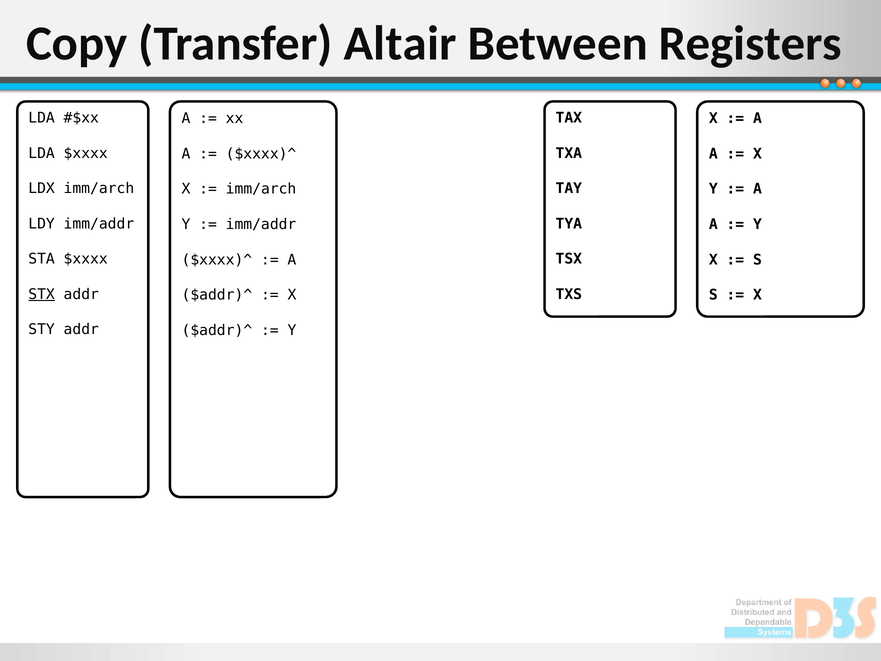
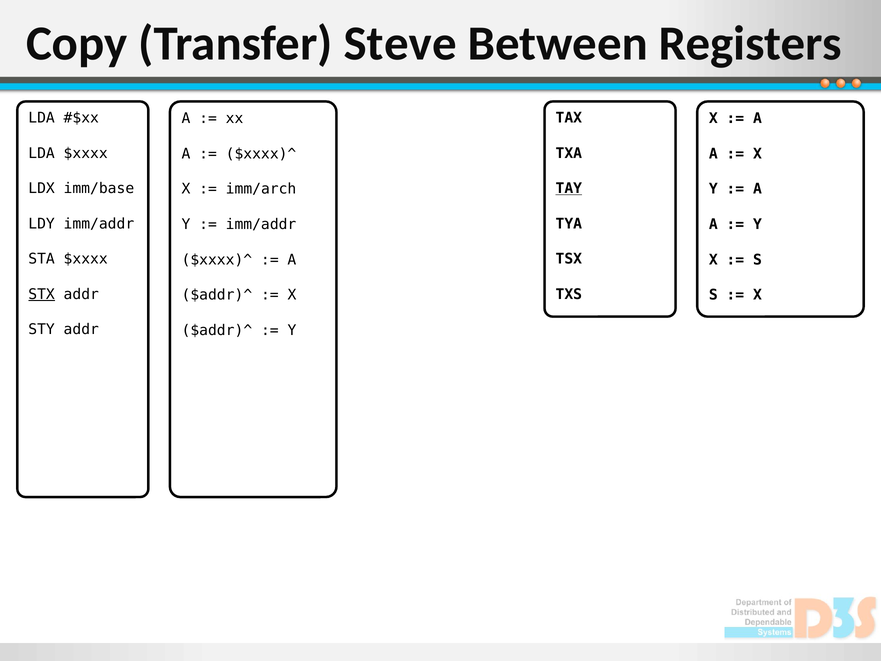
Altair: Altair -> Steve (400, 44)
LDX imm/arch: imm/arch -> imm/base (99, 188)
TAY underline: none -> present (569, 188)
